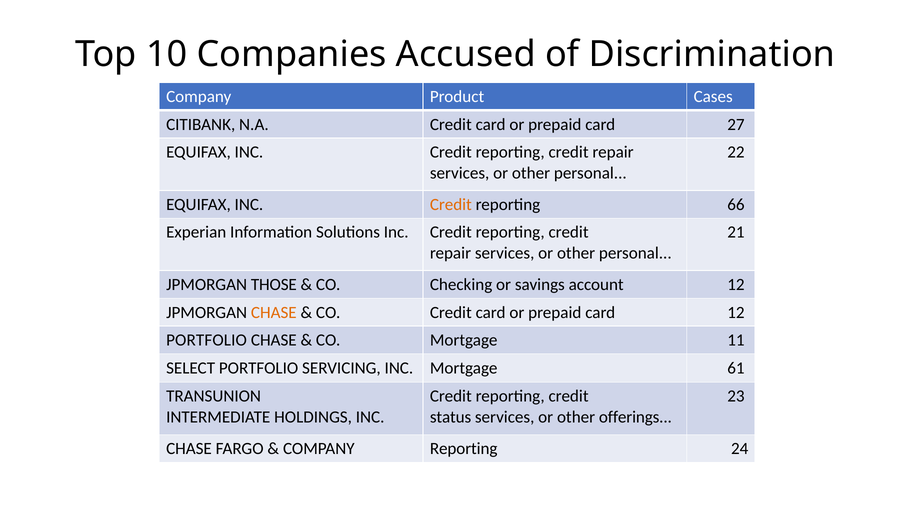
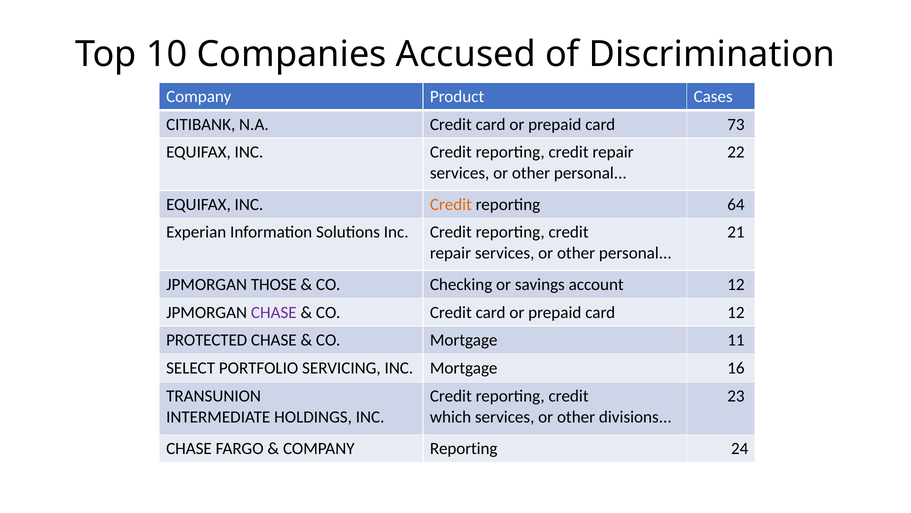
27: 27 -> 73 (736, 124)
66: 66 -> 64 (736, 204)
CHASE colour: orange -> purple (274, 312)
PORTFOLIO: PORTFOLIO -> PROTECTED (207, 340)
61: 61 -> 16 (736, 367)
status: status -> which (451, 417)
offerings: offerings -> divisions (635, 417)
